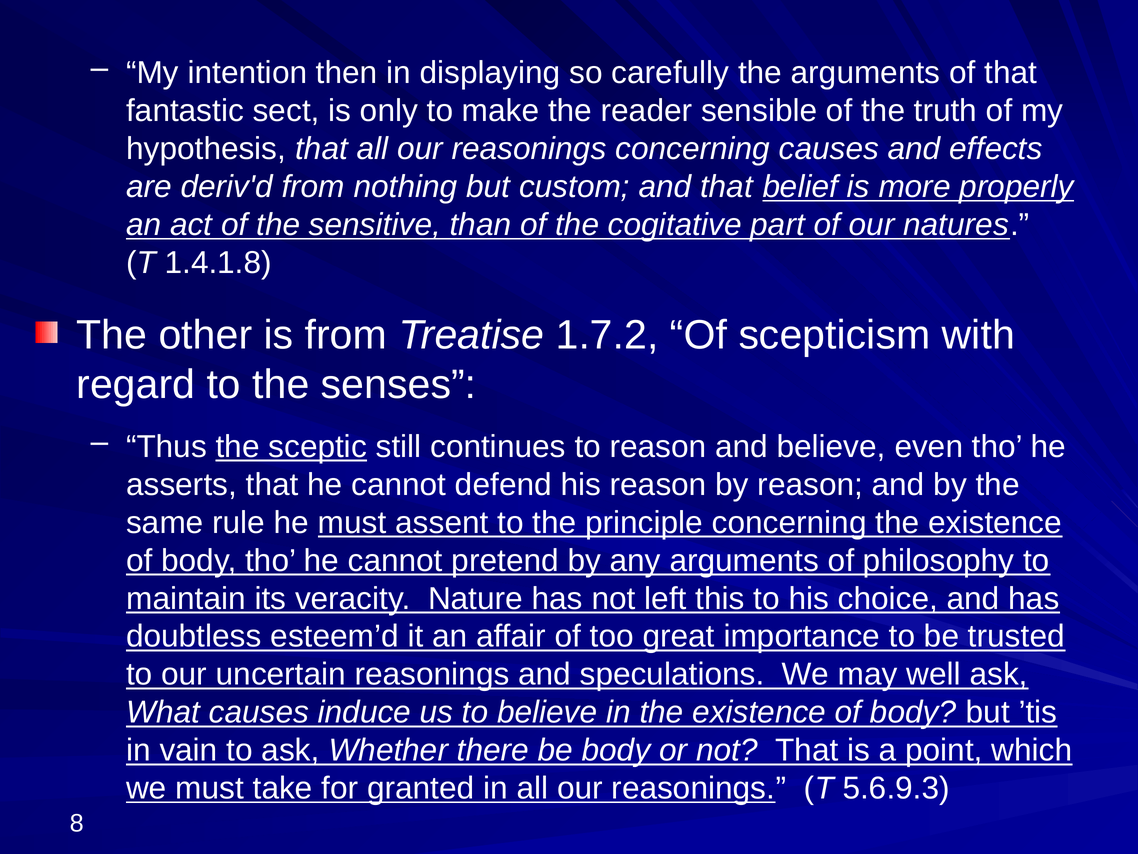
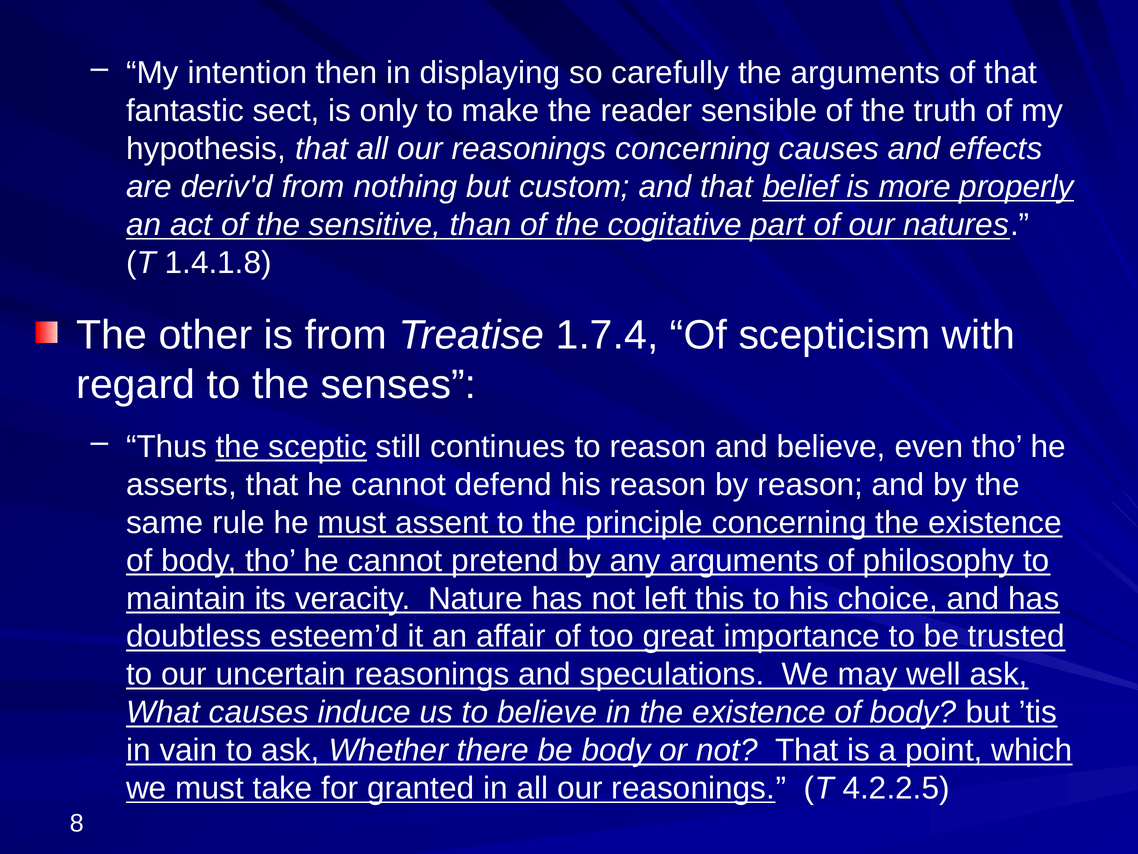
1.7.2: 1.7.2 -> 1.7.4 (607, 335)
5.6.9.3: 5.6.9.3 -> 4.2.2.5 (896, 788)
